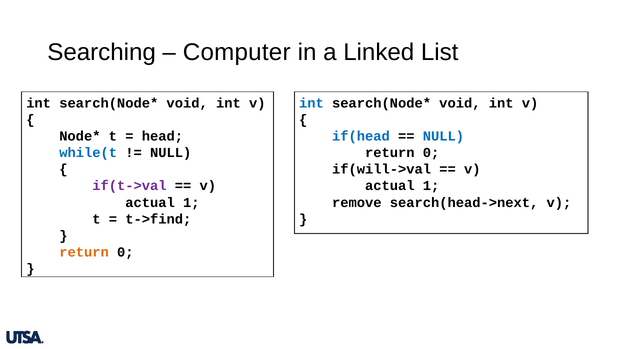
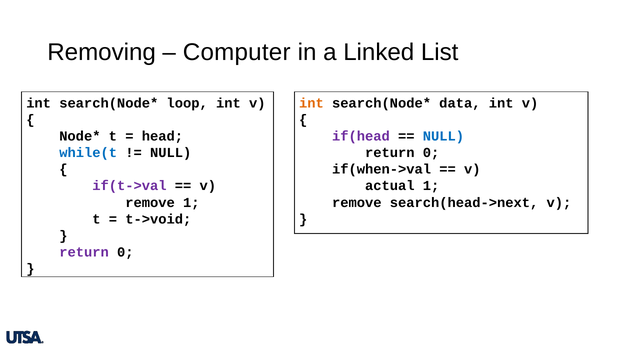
Searching: Searching -> Removing (102, 52)
void: void -> loop (187, 103)
int colour: blue -> orange (311, 103)
void: void -> data (460, 103)
if(head colour: blue -> purple (361, 136)
if(will->val: if(will->val -> if(when->val (382, 170)
actual: actual -> remove (150, 203)
t->find: t->find -> t->void (158, 219)
return colour: orange -> purple (84, 252)
